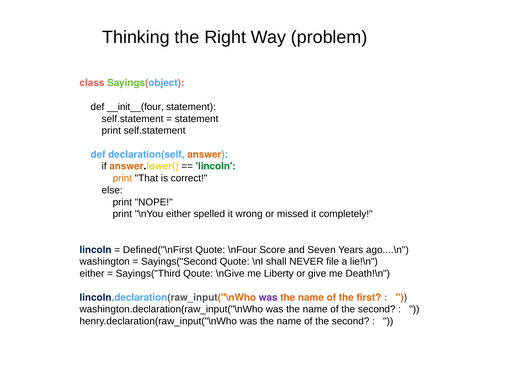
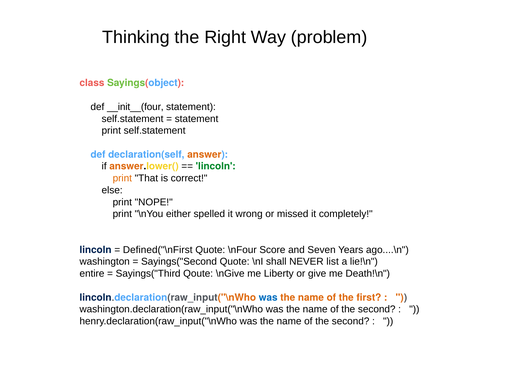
file: file -> list (333, 262)
either: either -> entire (92, 274)
was colour: purple -> blue (268, 297)
